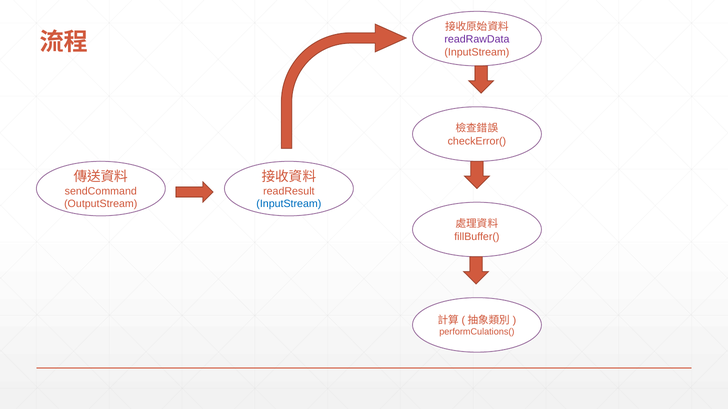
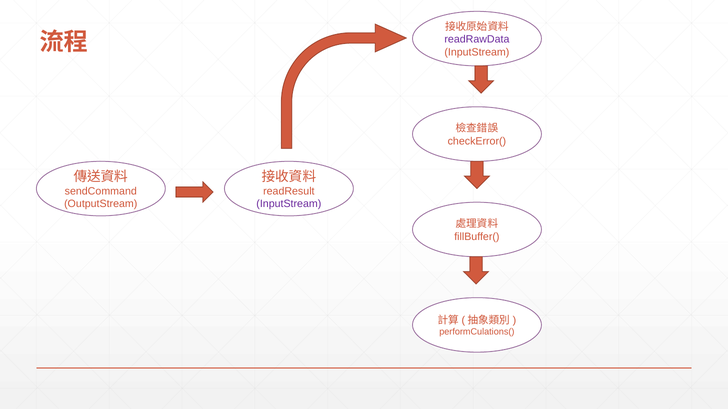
InputStream colour: blue -> purple (289, 204)
